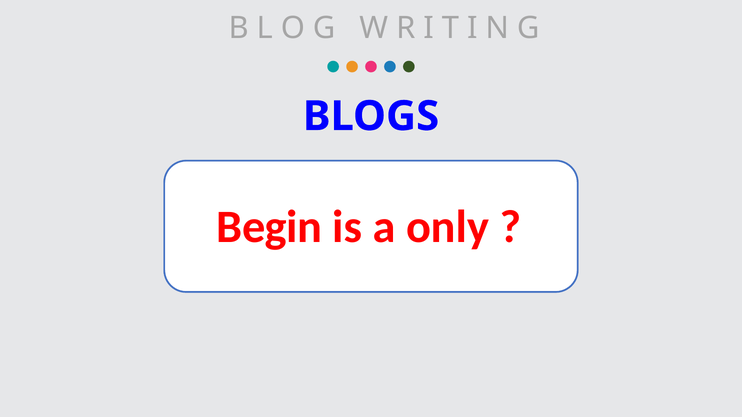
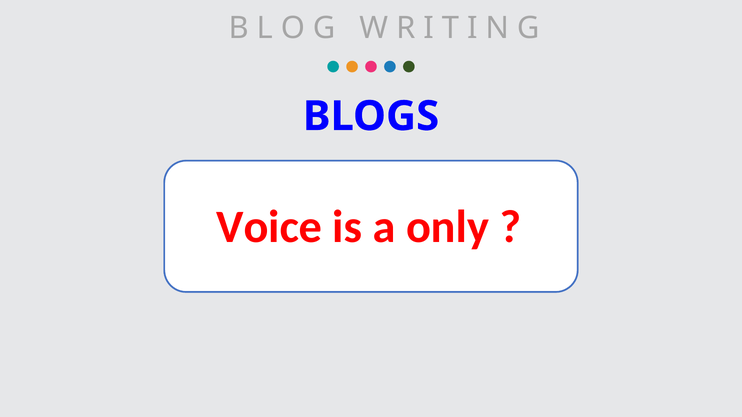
Begin: Begin -> Voice (269, 227)
